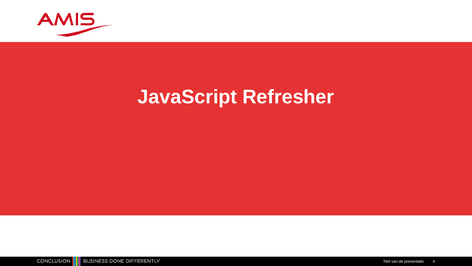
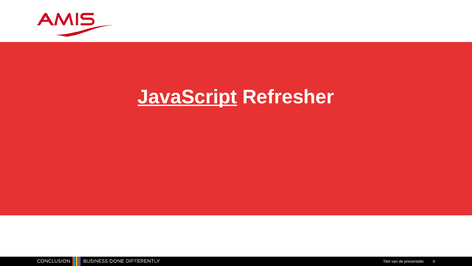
JavaScript underline: none -> present (187, 97)
